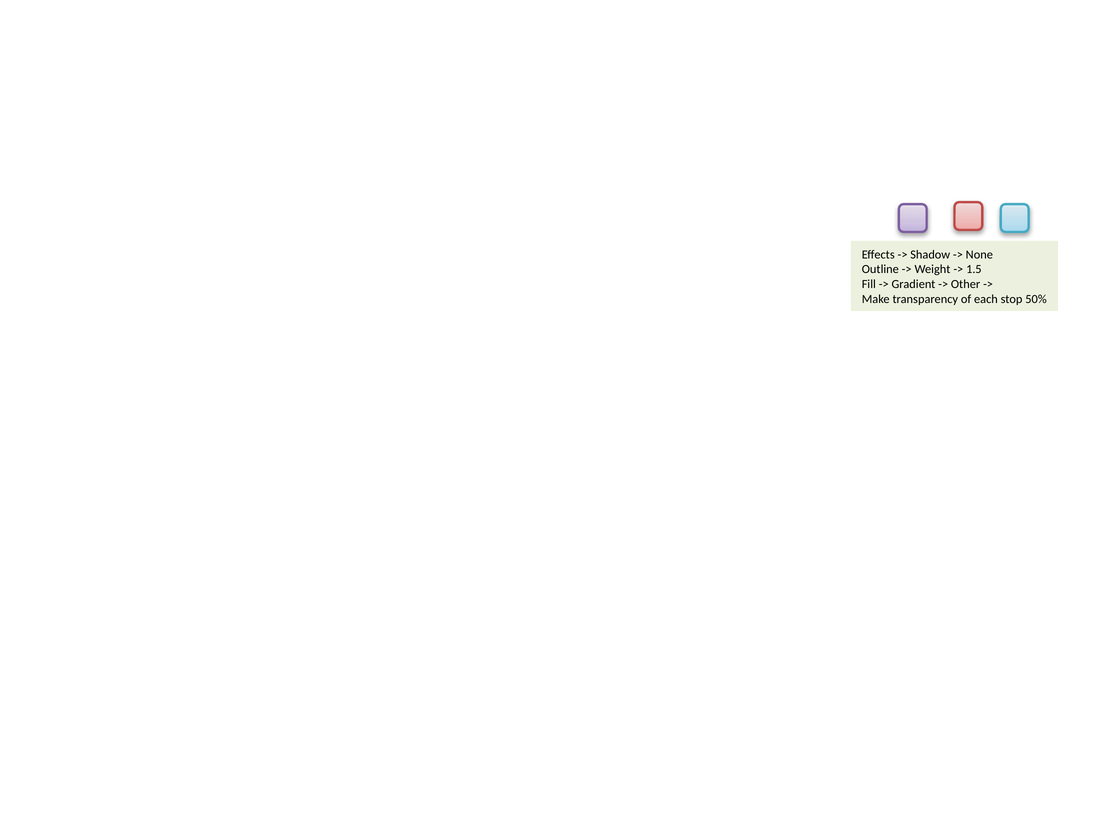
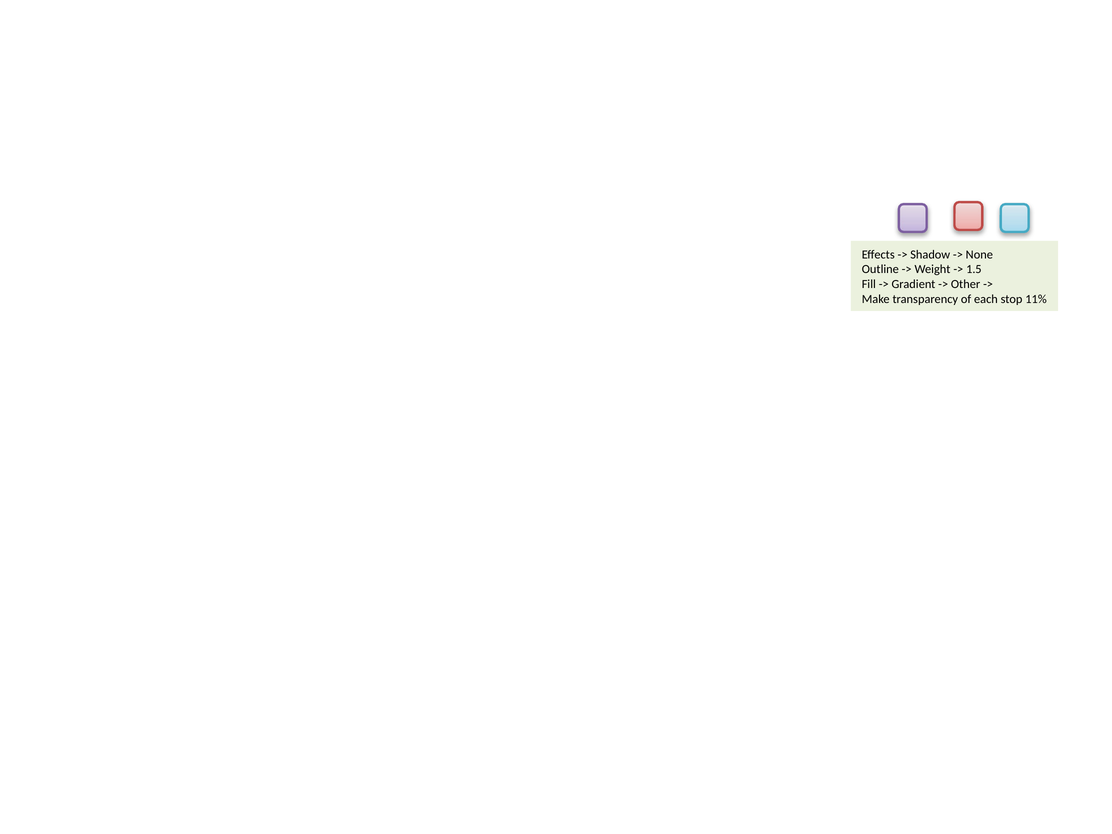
50%: 50% -> 11% (1036, 299)
